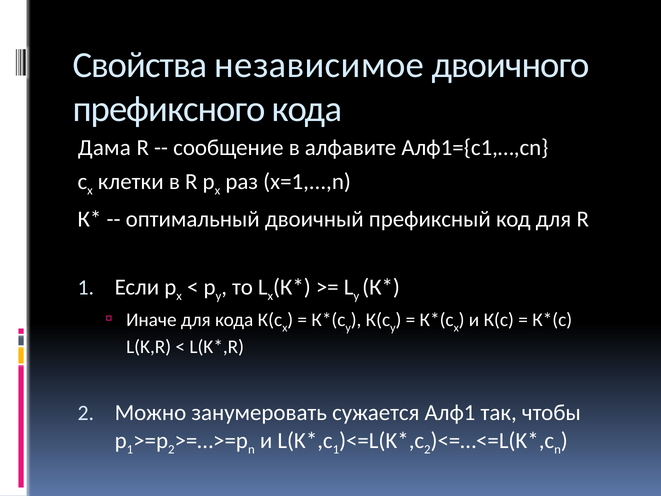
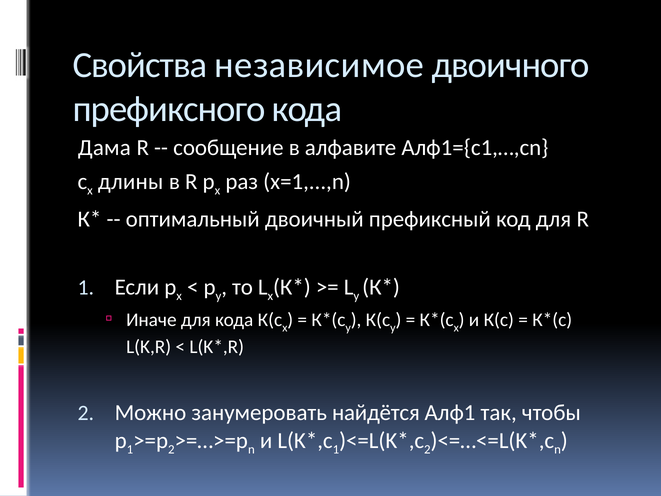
клетки: клетки -> длины (131, 182)
сужается: сужается -> найдётся (376, 413)
